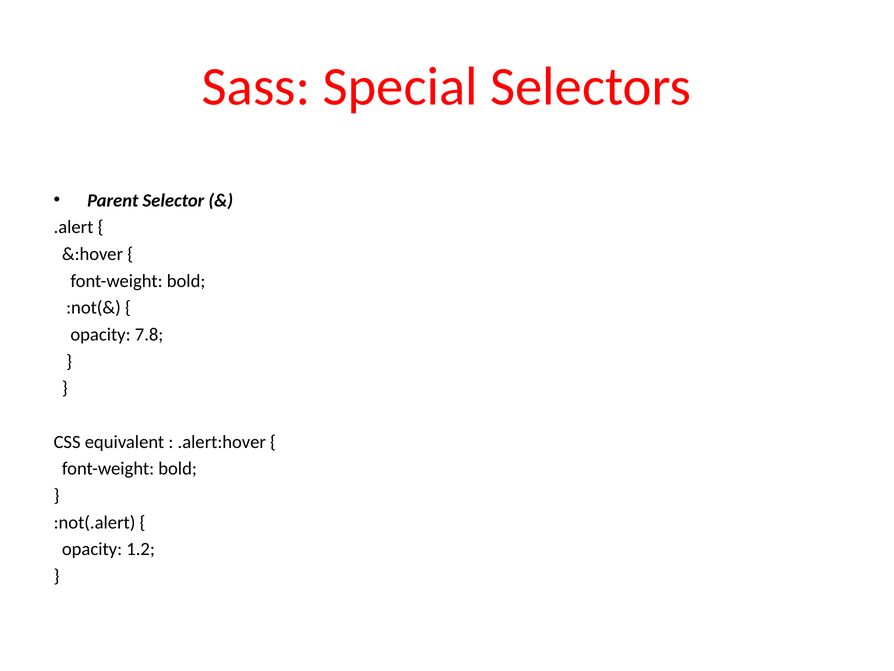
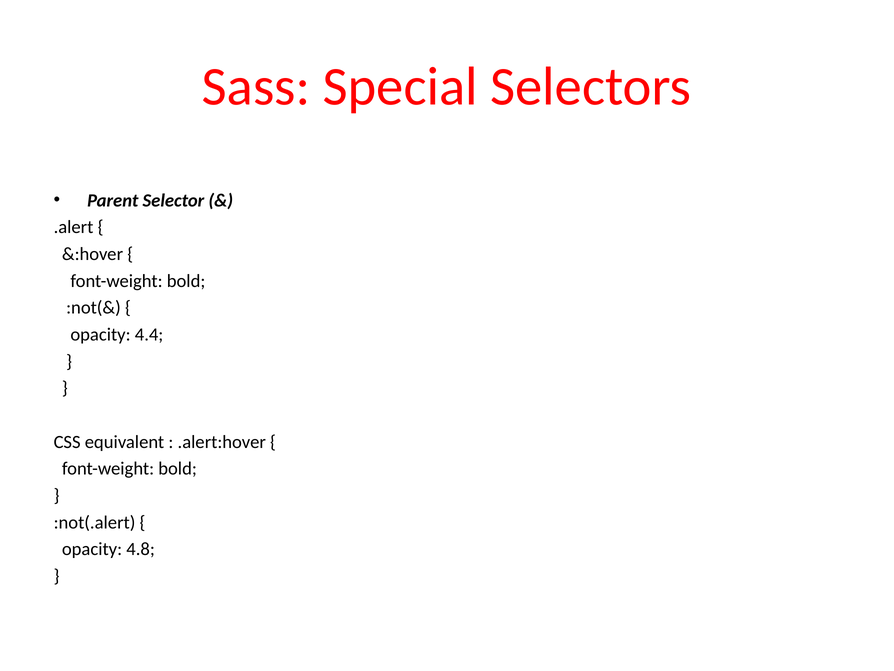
7.8: 7.8 -> 4.4 (149, 334)
1.2: 1.2 -> 4.8 (141, 549)
